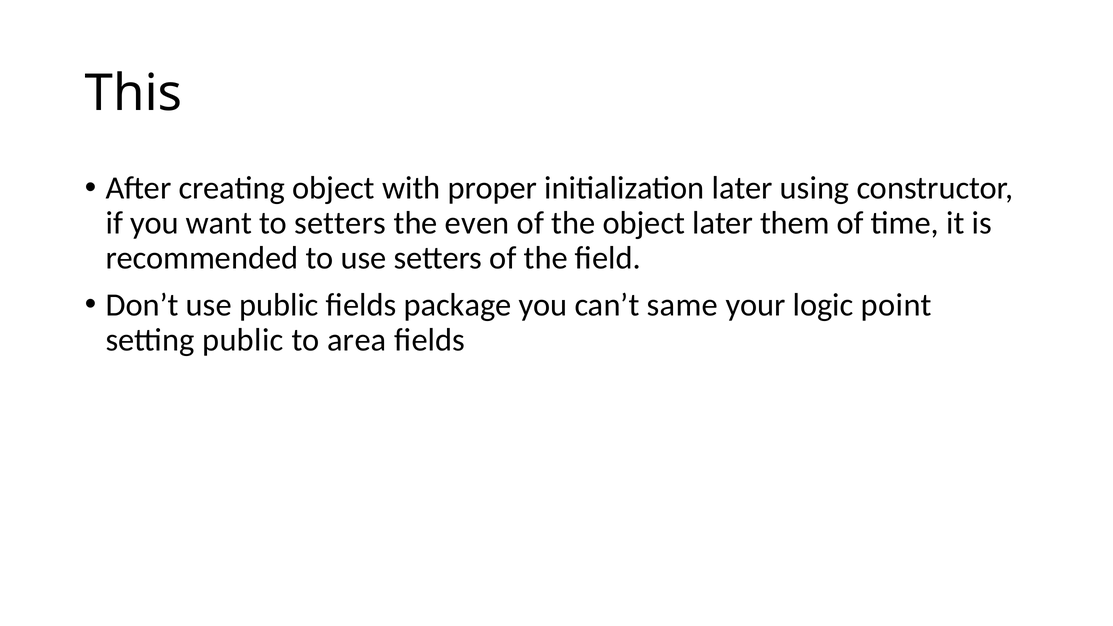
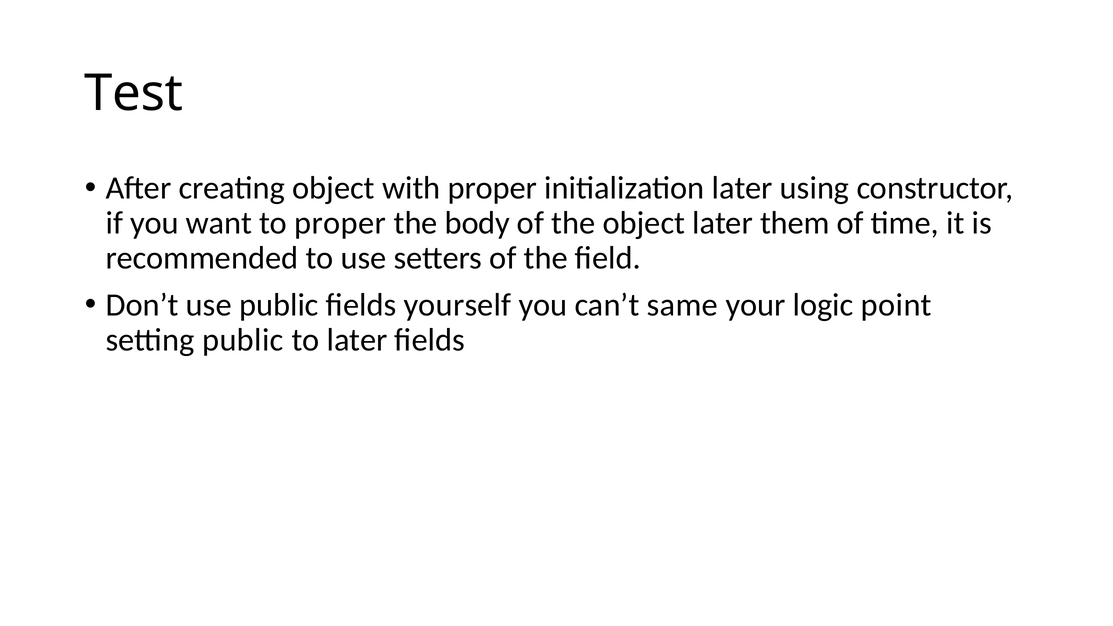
This: This -> Test (134, 93)
to setters: setters -> proper (340, 223)
even: even -> body (477, 223)
package: package -> yourself (457, 305)
to area: area -> later (357, 340)
